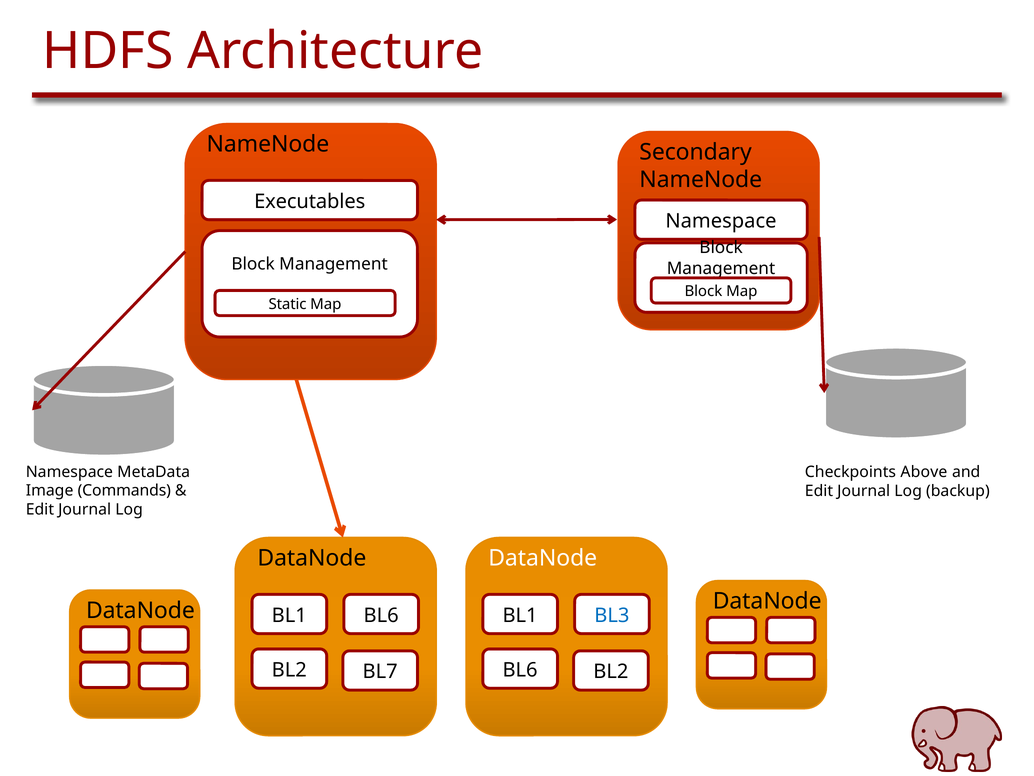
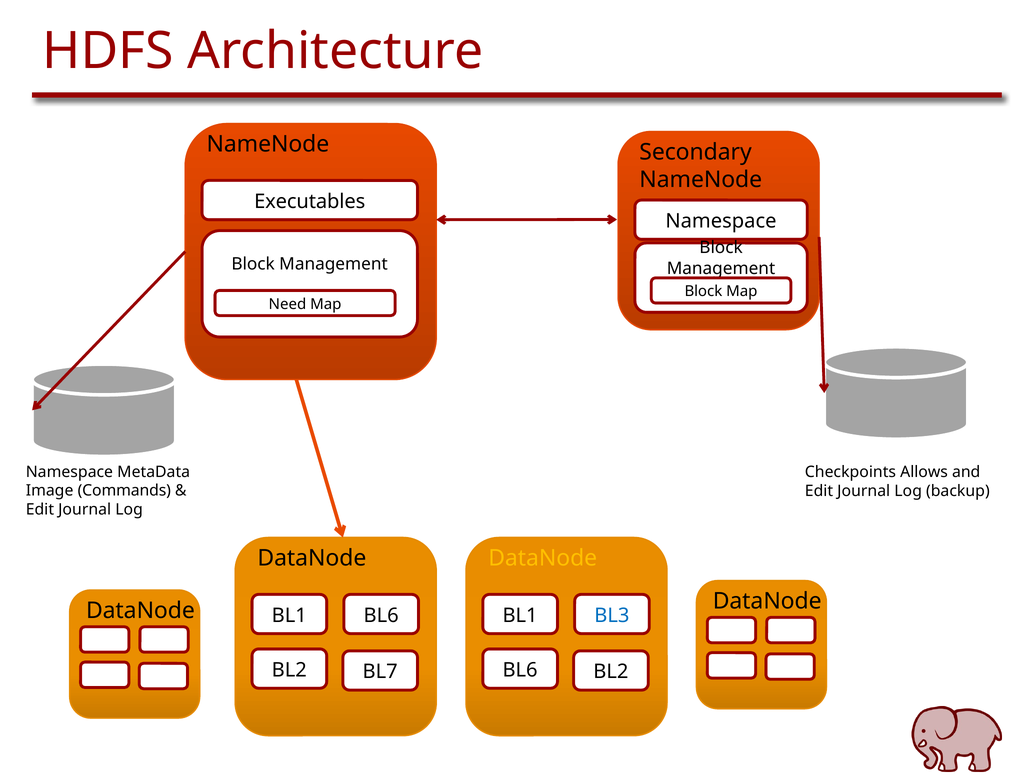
Static: Static -> Need (287, 304)
Above: Above -> Allows (924, 472)
DataNode colour: white -> yellow (543, 558)
